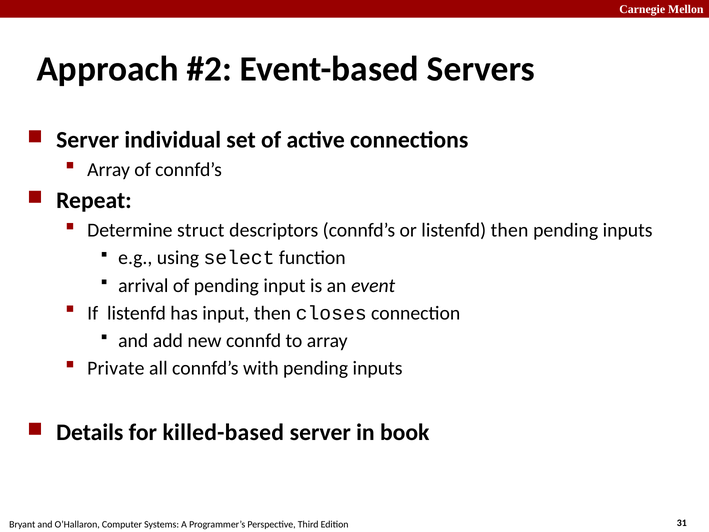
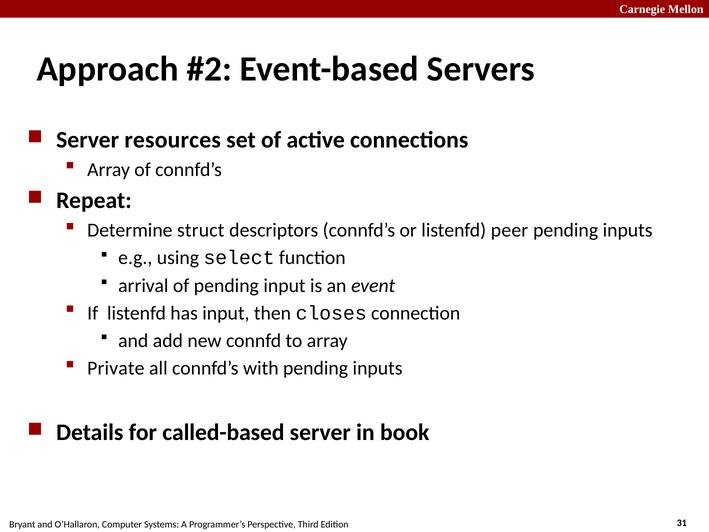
individual: individual -> resources (173, 140)
listenfd then: then -> peer (510, 230)
killed-based: killed-based -> called-based (223, 432)
